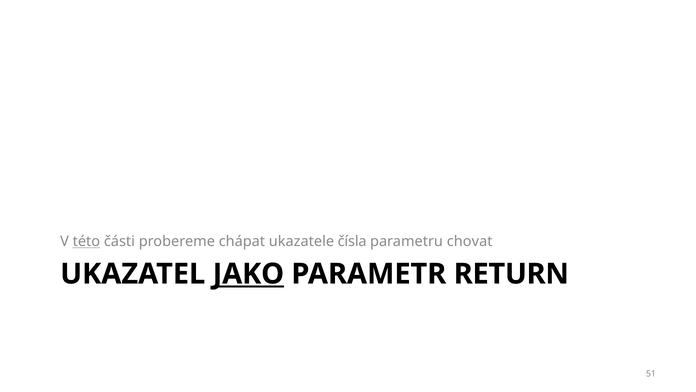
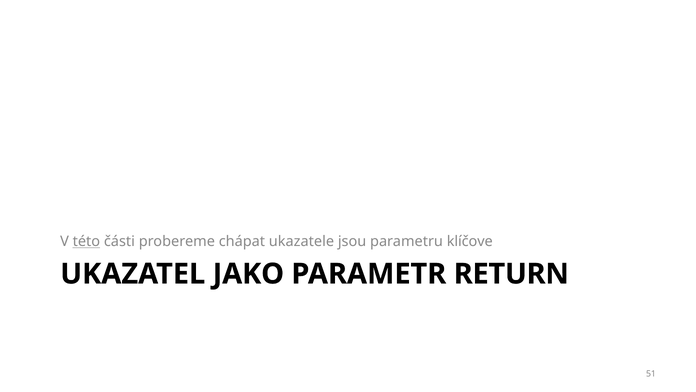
čísla: čísla -> jsou (352, 241)
chovat: chovat -> klíčove (470, 241)
JAKO underline: present -> none (248, 274)
